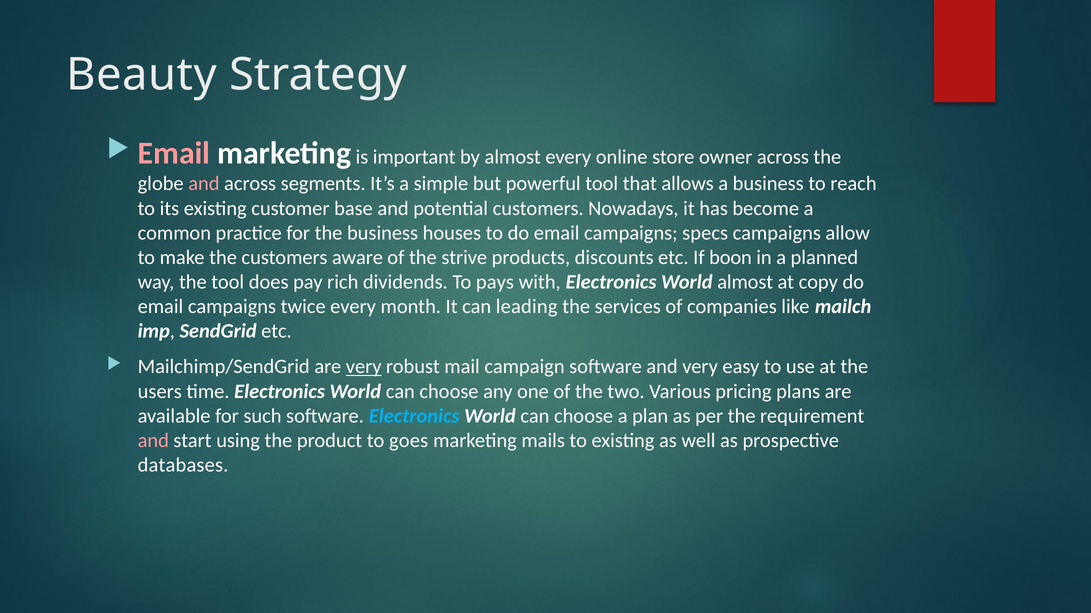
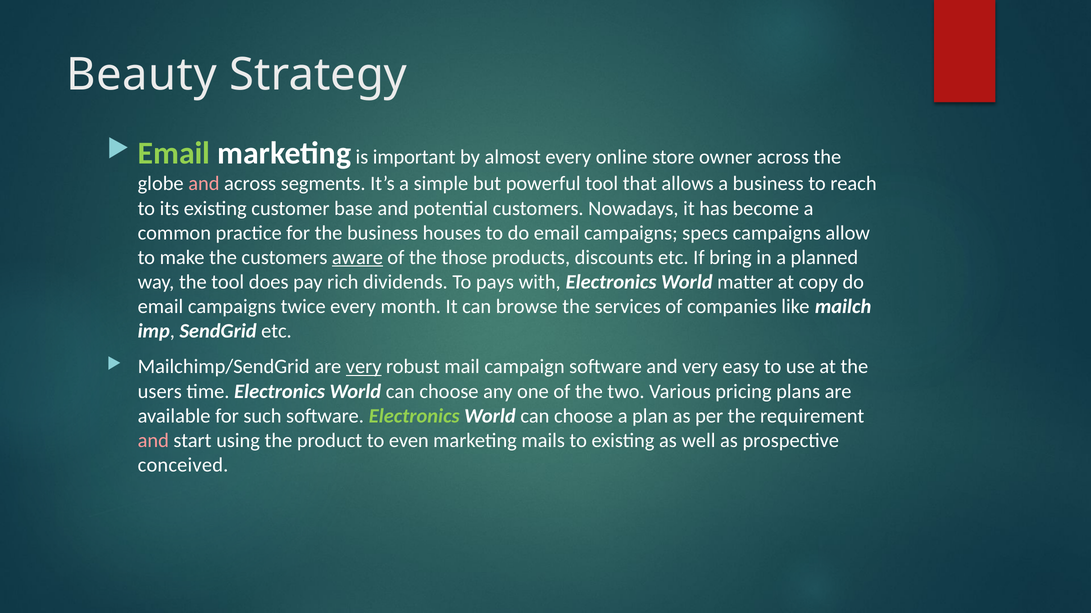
Email colour: pink -> light green (174, 153)
aware underline: none -> present (357, 258)
strive: strive -> those (464, 258)
boon: boon -> bring (730, 258)
World almost: almost -> matter (745, 282)
leading: leading -> browse (527, 307)
Electronics colour: light blue -> light green (414, 416)
goes: goes -> even (409, 441)
databases: databases -> conceived (183, 465)
